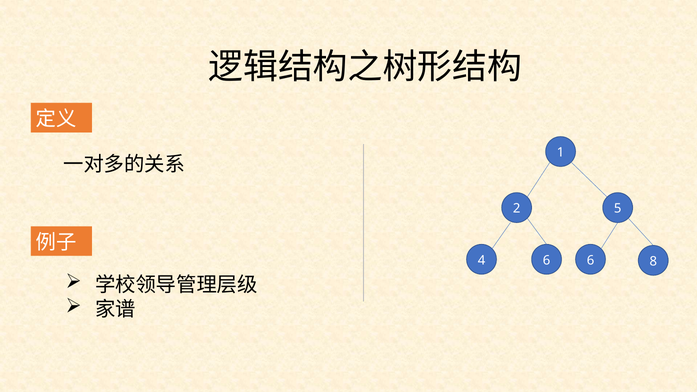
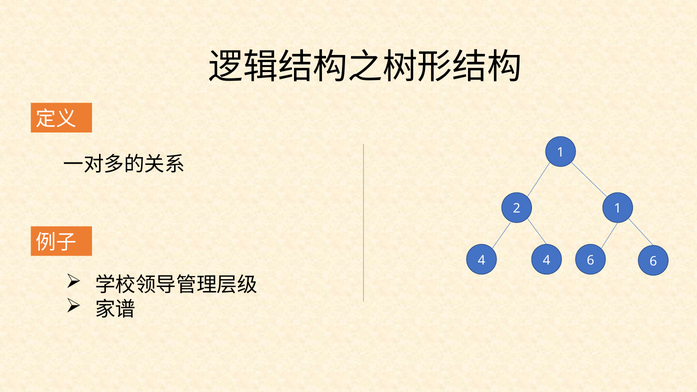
2 5: 5 -> 1 (618, 209)
4 6: 6 -> 4 (547, 260)
6 8: 8 -> 6 (653, 261)
